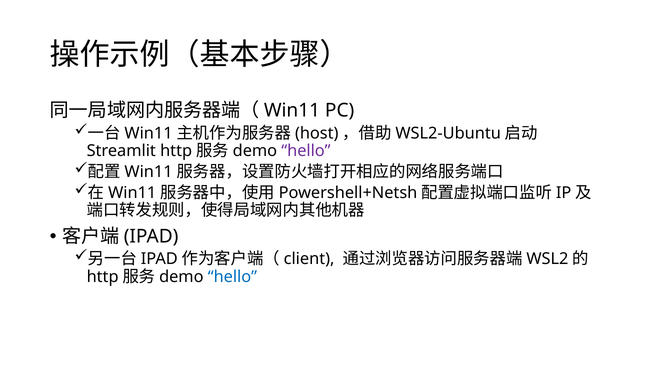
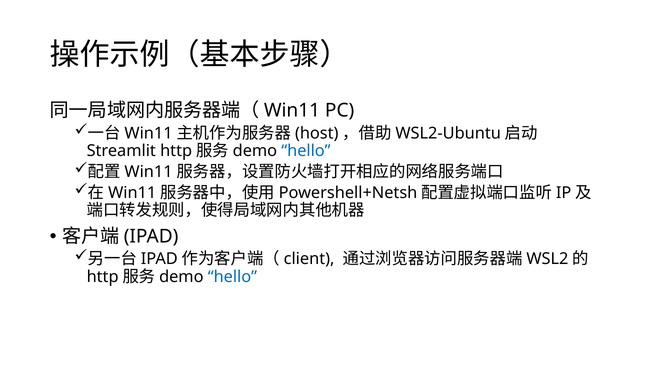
hello colour: purple -> blue (306, 151)
